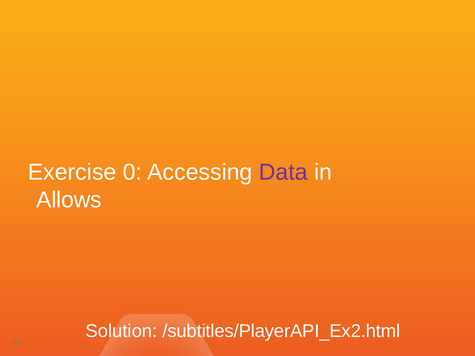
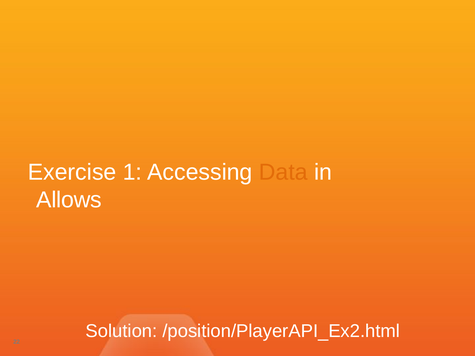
0: 0 -> 1 (132, 172)
Data colour: purple -> orange (283, 172)
/subtitles/PlayerAPI_Ex2.html: /subtitles/PlayerAPI_Ex2.html -> /position/PlayerAPI_Ex2.html (281, 331)
